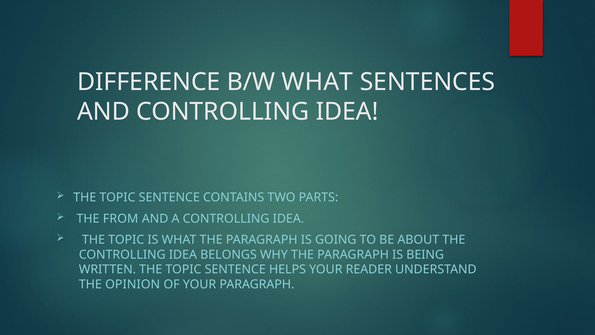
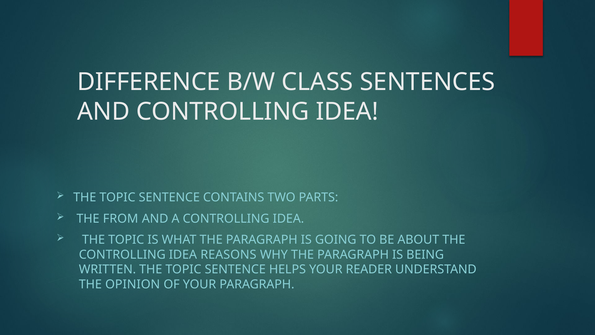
B/W WHAT: WHAT -> CLASS (317, 82)
BELONGS: BELONGS -> REASONS (228, 254)
